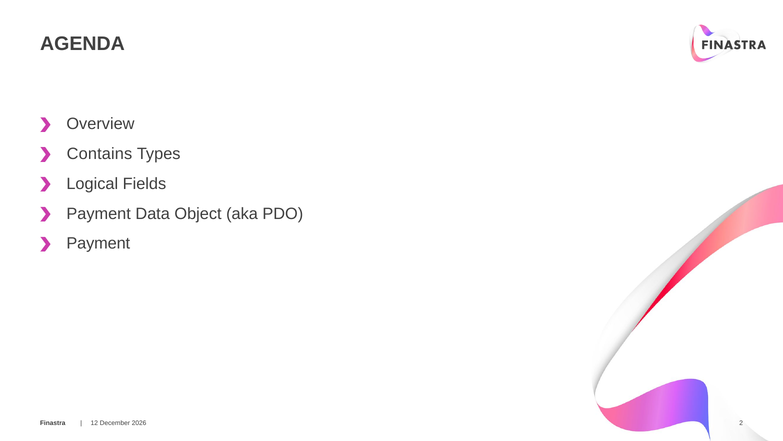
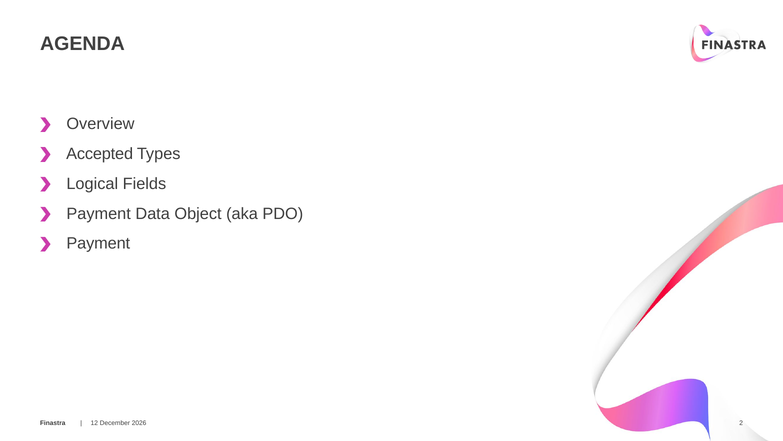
Contains: Contains -> Accepted (100, 154)
